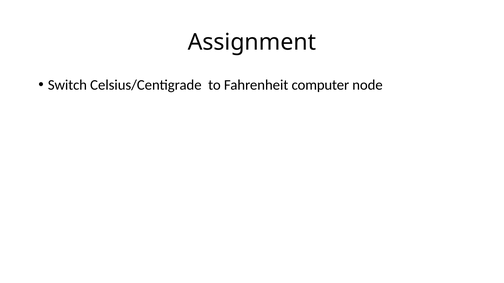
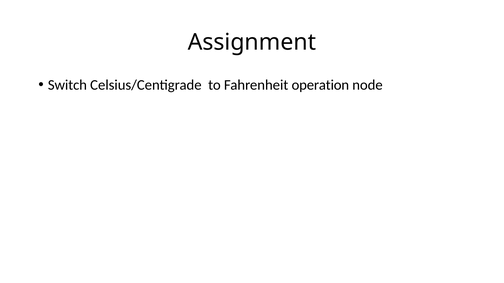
computer: computer -> operation (320, 85)
